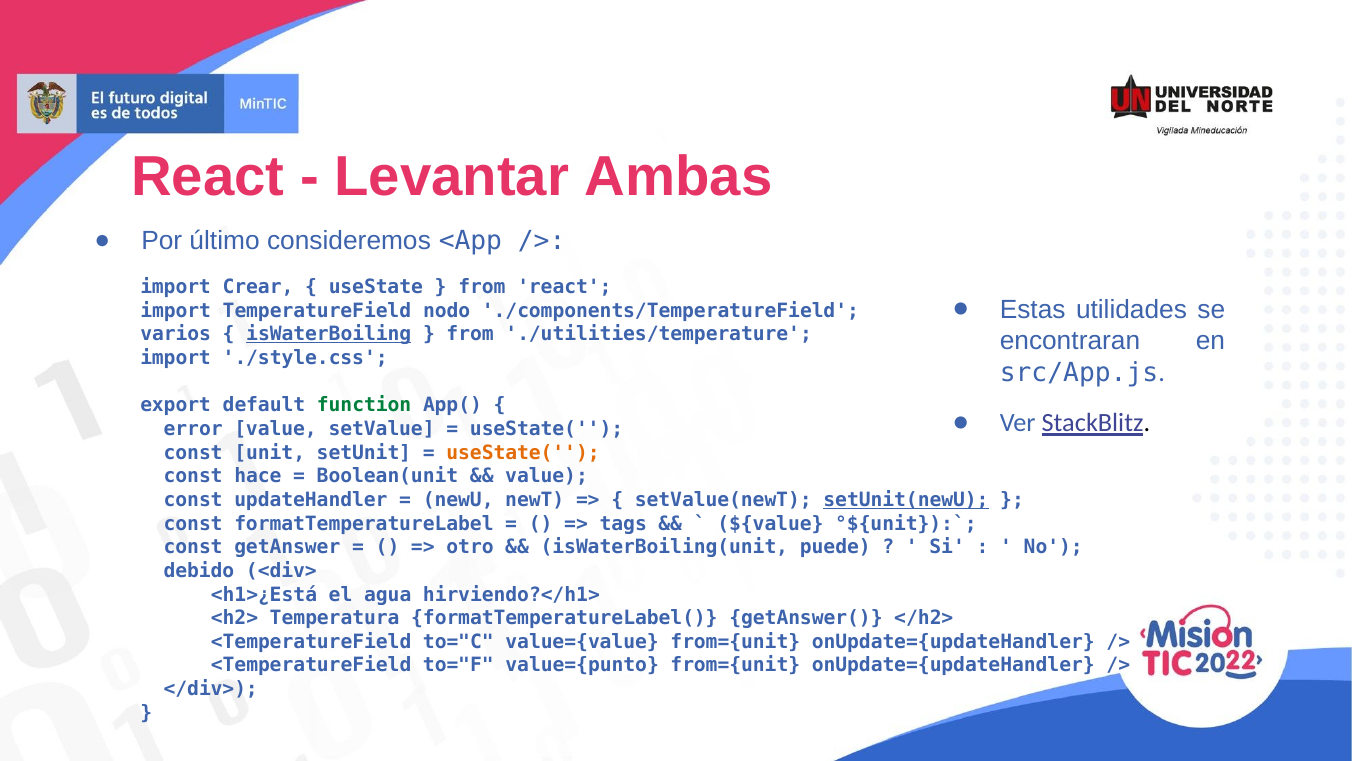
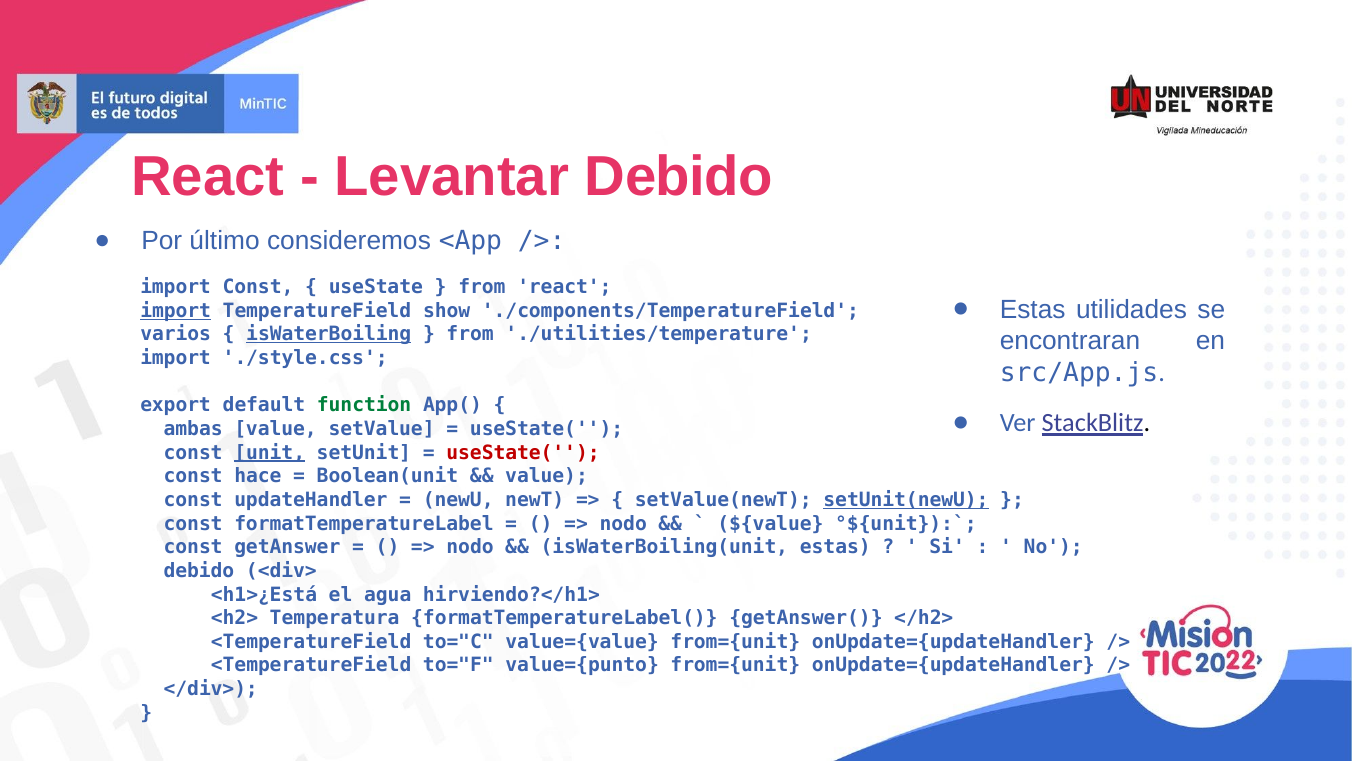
Levantar Ambas: Ambas -> Debido (679, 177)
import Crear: Crear -> Const (258, 287)
import underline: none -> present (176, 311)
nodo: nodo -> show (447, 311)
error: error -> ambas (193, 429)
unit underline: none -> present (270, 452)
useState( colour: orange -> red (523, 452)
tags: tags -> nodo (623, 523)
otro: otro -> nodo (470, 547)
isWaterBoiling(unit puede: puede -> estas (835, 547)
